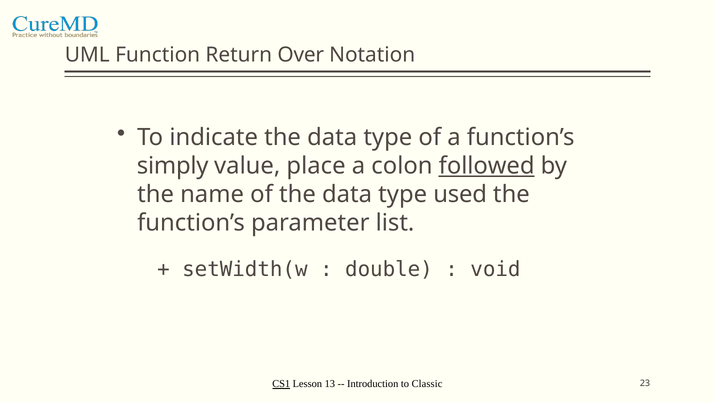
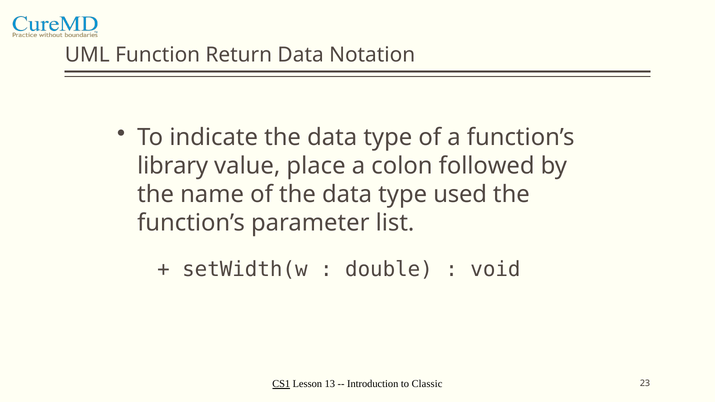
Return Over: Over -> Data (301, 55)
simply: simply -> library (173, 166)
followed underline: present -> none (487, 166)
